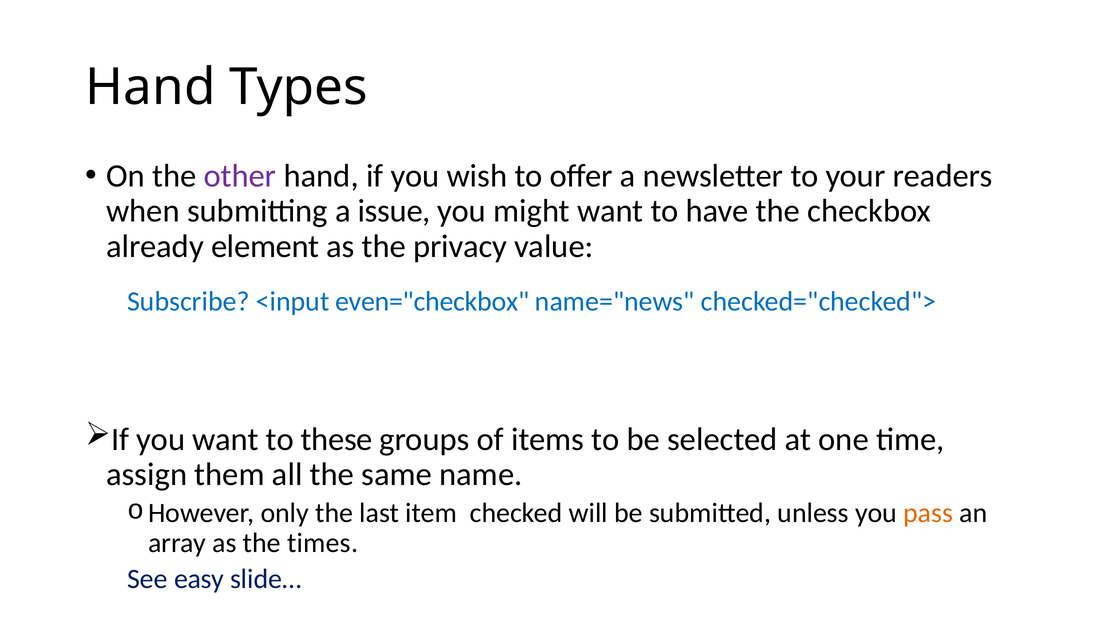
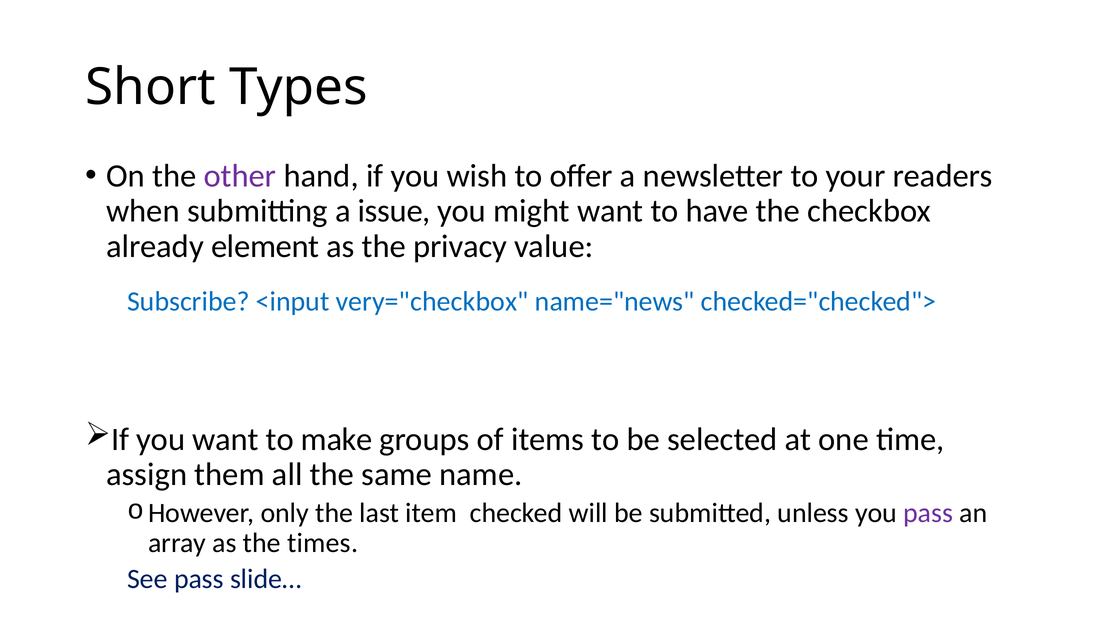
Hand: Hand -> Short (150, 87)
even="checkbox: even="checkbox -> very="checkbox (432, 301)
these: these -> make (337, 439)
pass colour: orange -> purple (928, 513)
See easy: easy -> pass (199, 579)
